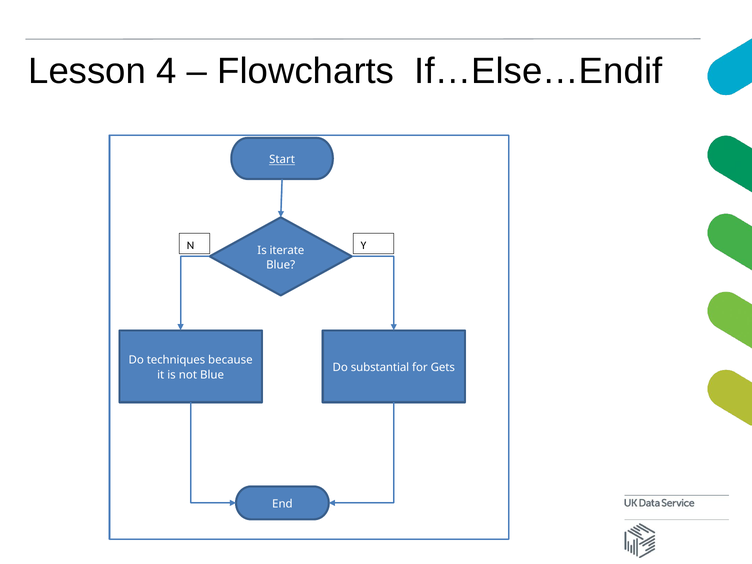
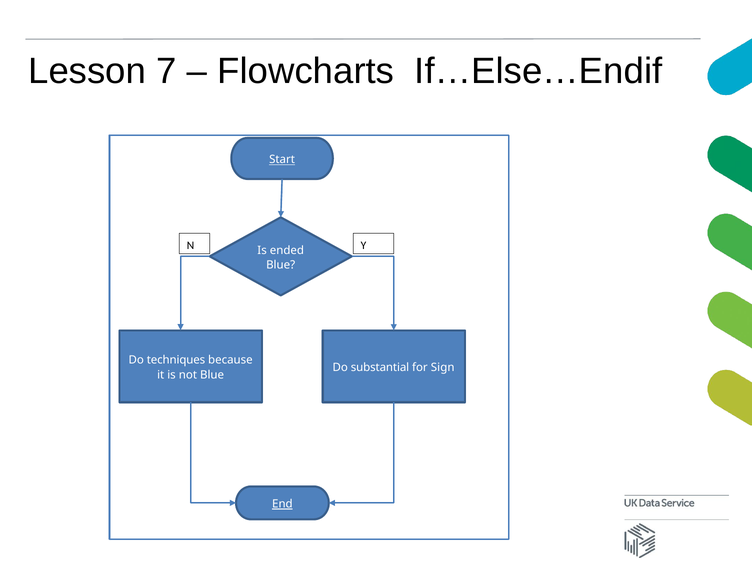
4: 4 -> 7 (166, 71)
iterate: iterate -> ended (287, 250)
Gets: Gets -> Sign (443, 368)
End underline: none -> present (282, 504)
